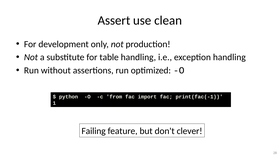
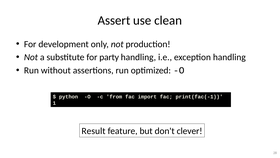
table: table -> party (109, 57)
Failing: Failing -> Result (94, 131)
